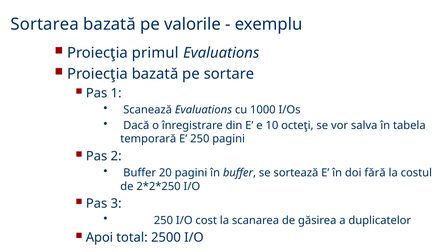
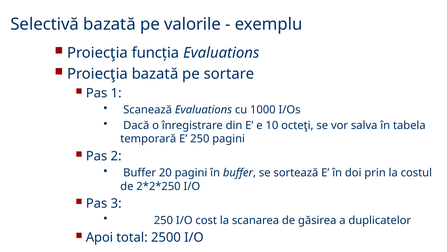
Sortarea: Sortarea -> Selectivă (45, 24)
primul: primul -> funcţia (156, 53)
fără: fără -> prin (375, 173)
